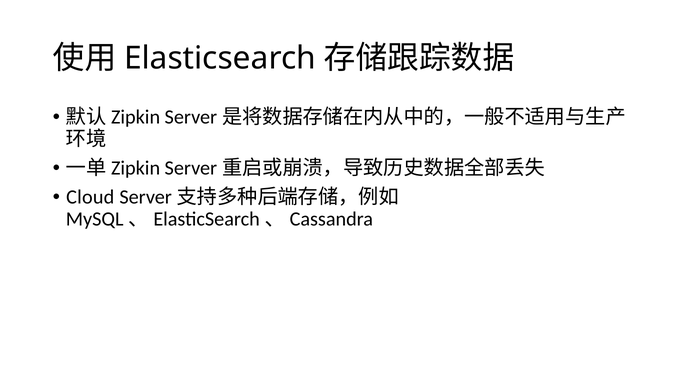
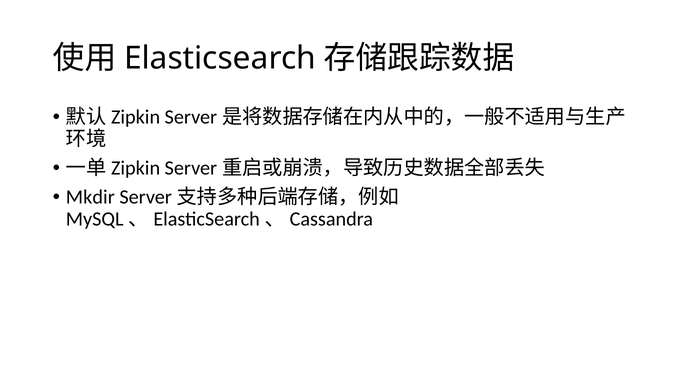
Cloud: Cloud -> Mkdir (90, 197)
